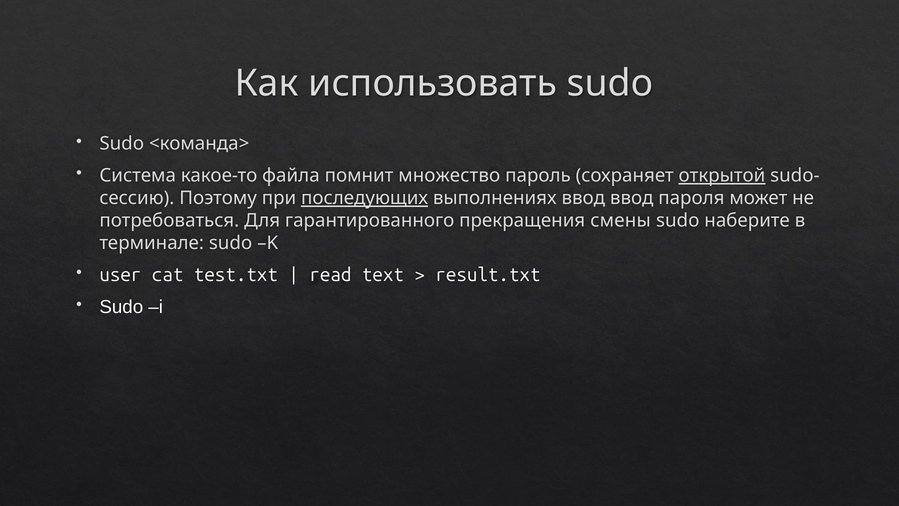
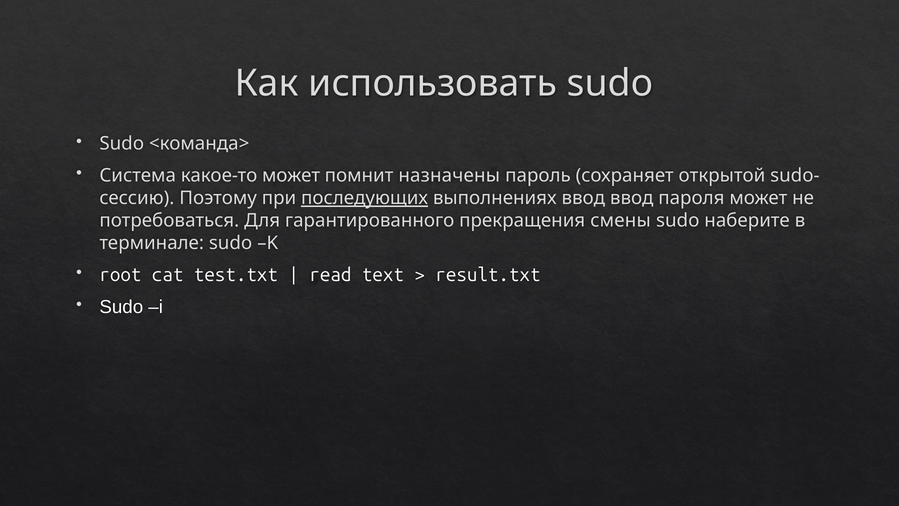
какое-то файла: файла -> может (291, 176)
множество: множество -> назначены (449, 176)
открытой underline: present -> none (722, 176)
user: user -> root (120, 275)
